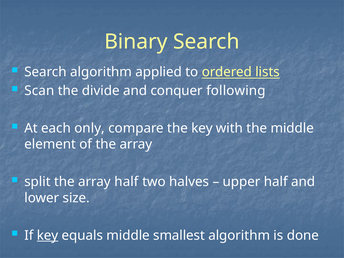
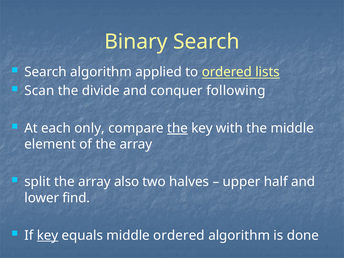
the underline: none -> present (178, 128)
array half: half -> also (127, 182)
size: size -> find (76, 198)
middle smallest: smallest -> ordered (179, 235)
